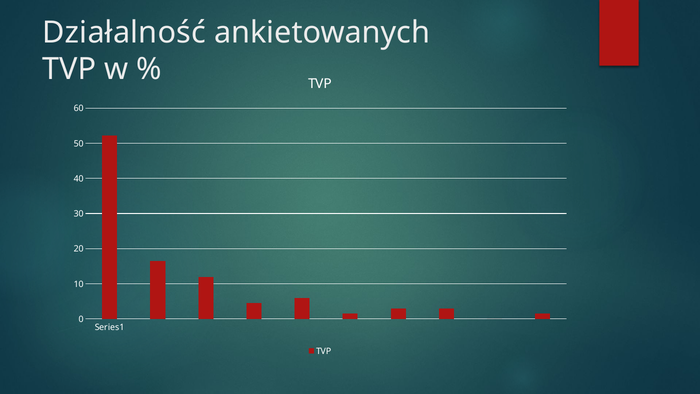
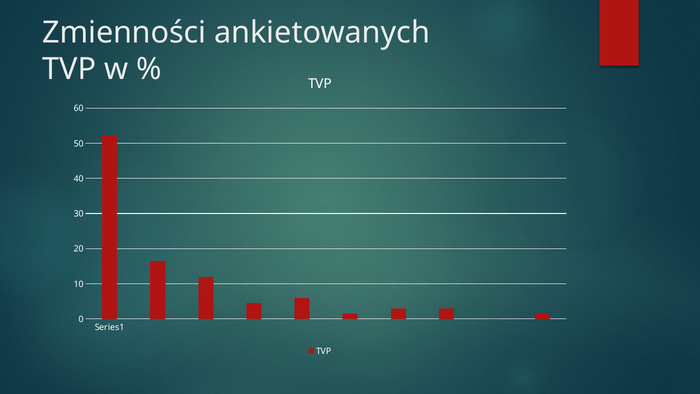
Działalność: Działalność -> Zmienności (124, 32)
